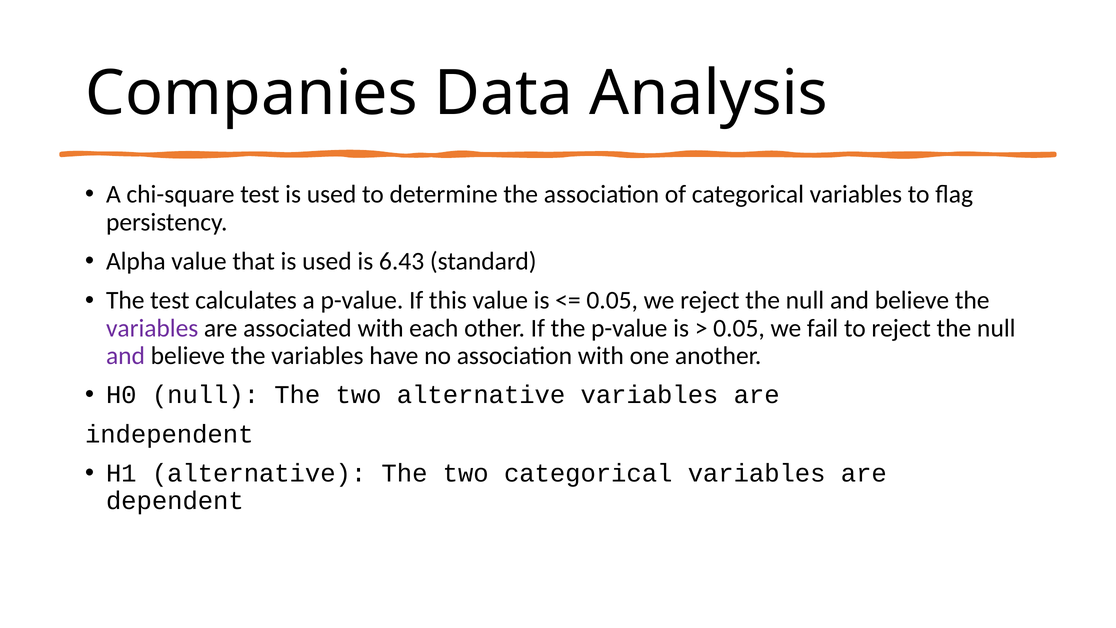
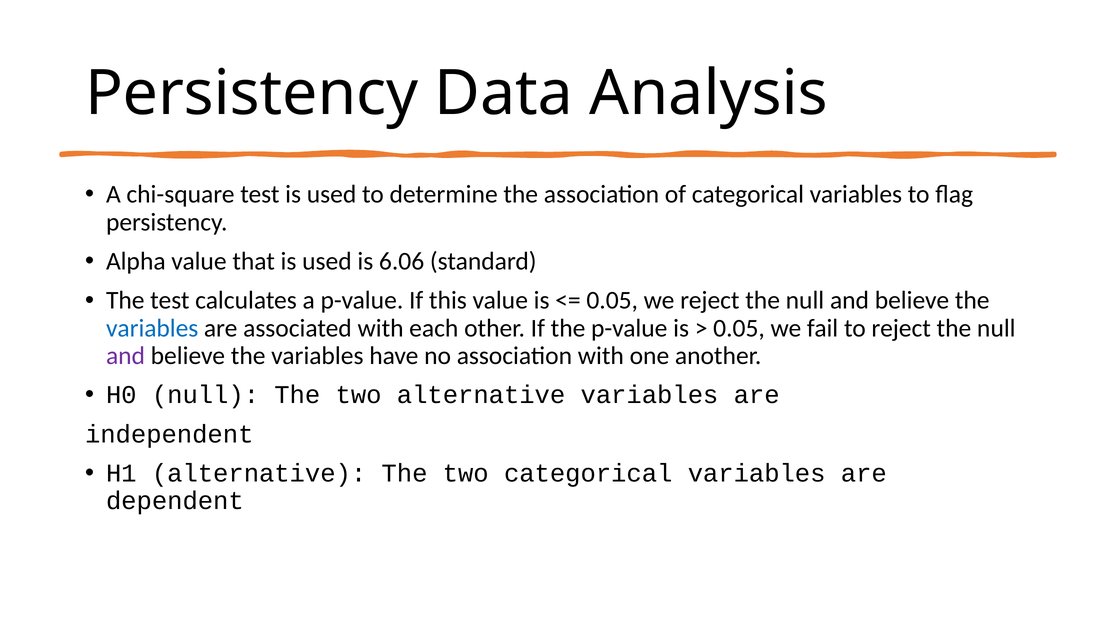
Companies: Companies -> Persistency (252, 94)
6.43: 6.43 -> 6.06 (402, 261)
variables colour: purple -> blue (152, 328)
